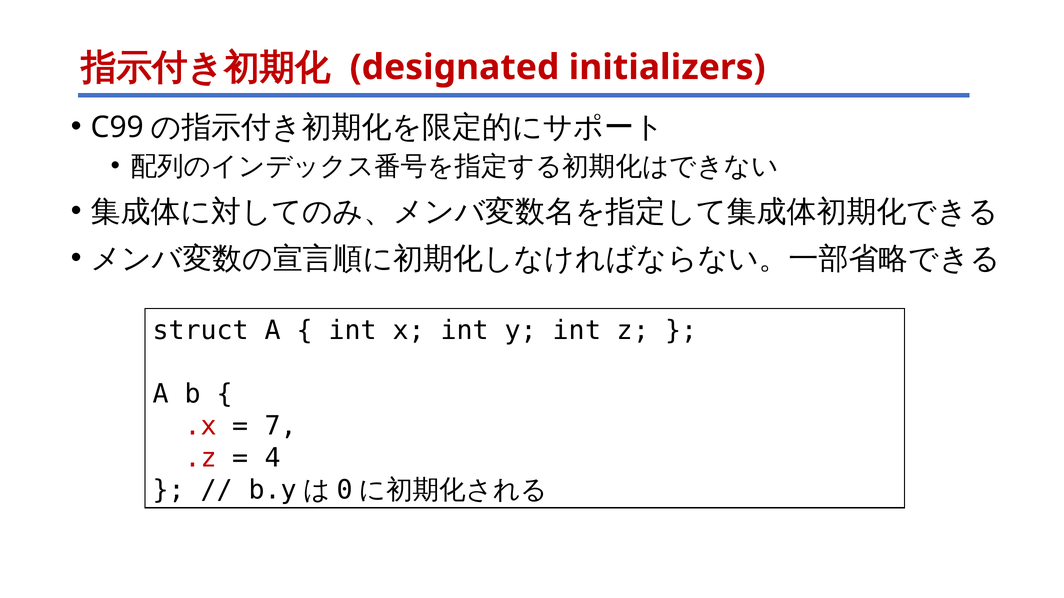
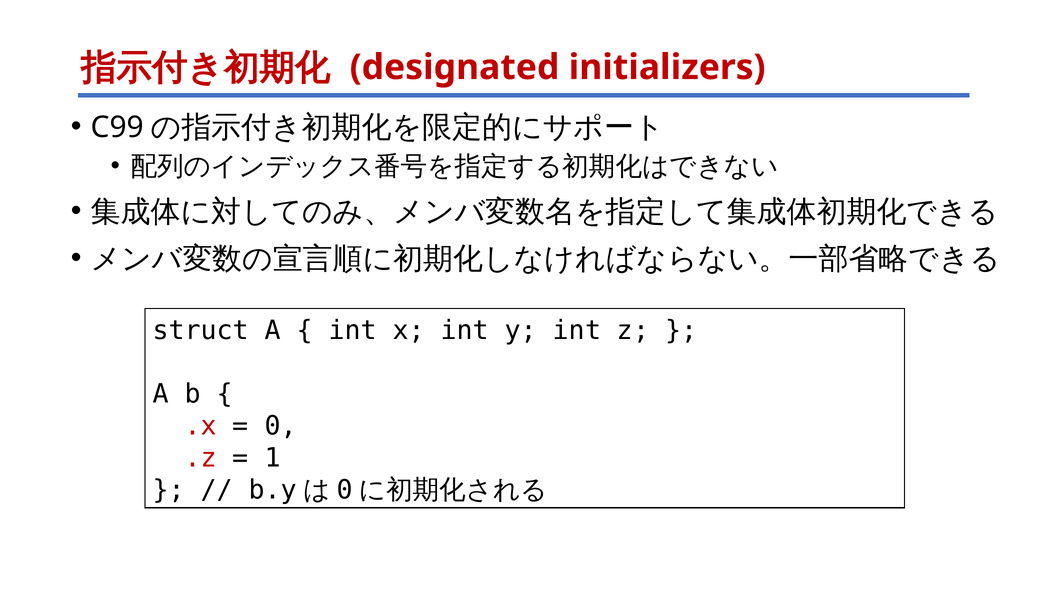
7: 7 -> 0 (281, 426)
4: 4 -> 1 (273, 458)
